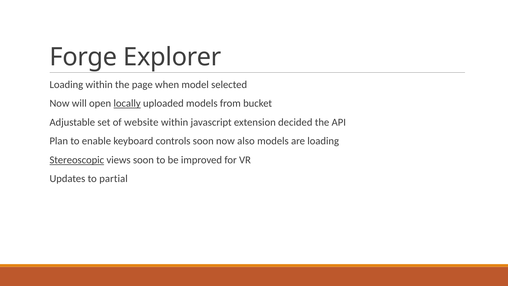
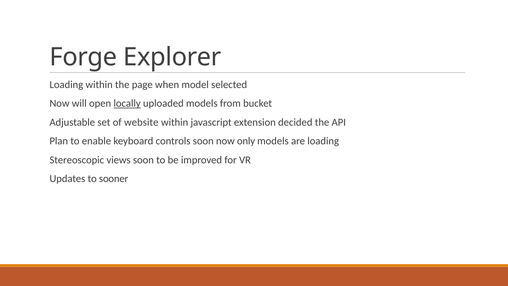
also: also -> only (246, 141)
Stereoscopic underline: present -> none (77, 160)
partial: partial -> sooner (114, 179)
